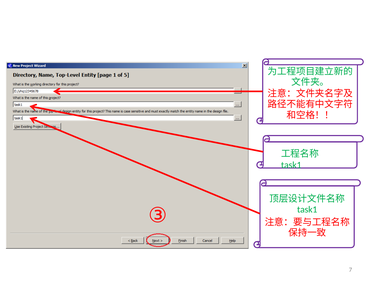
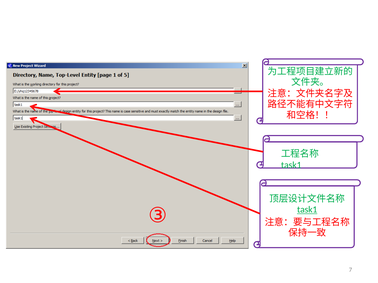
task1 underline: none -> present (307, 210)
